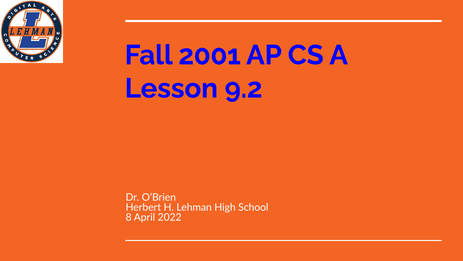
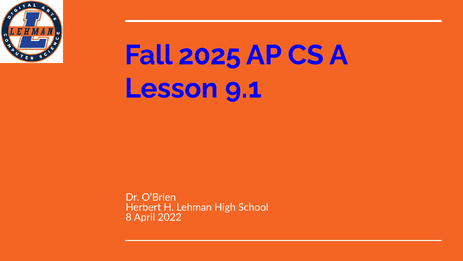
2001: 2001 -> 2025 (210, 55)
9.2: 9.2 -> 9.1 (243, 88)
